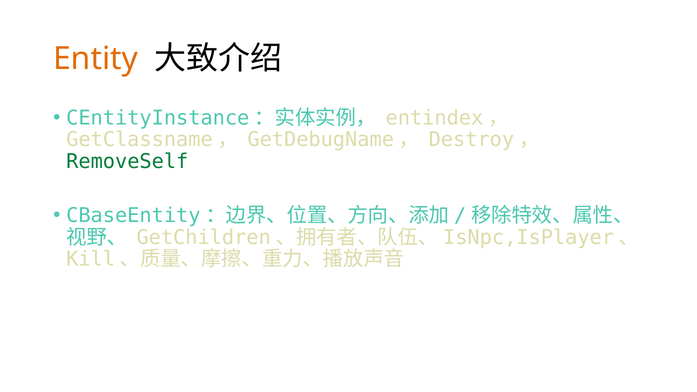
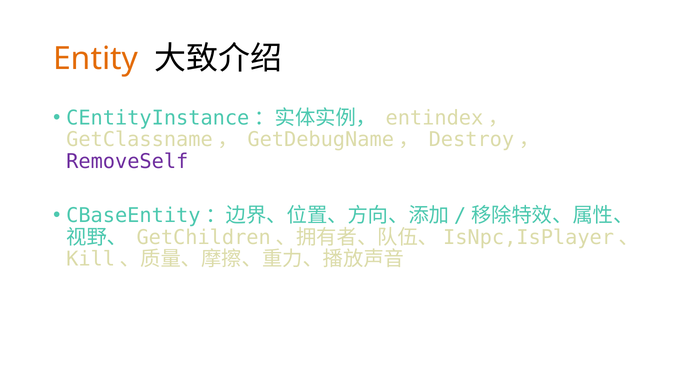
RemoveSelf colour: green -> purple (127, 162)
